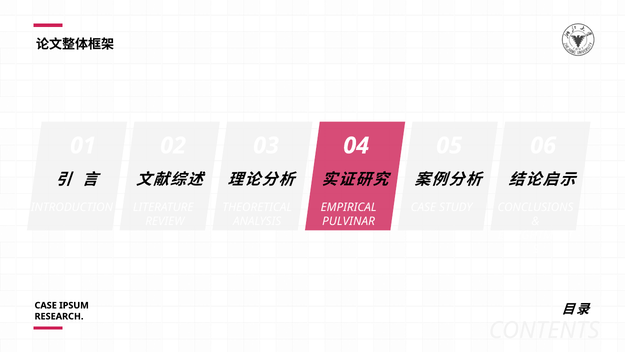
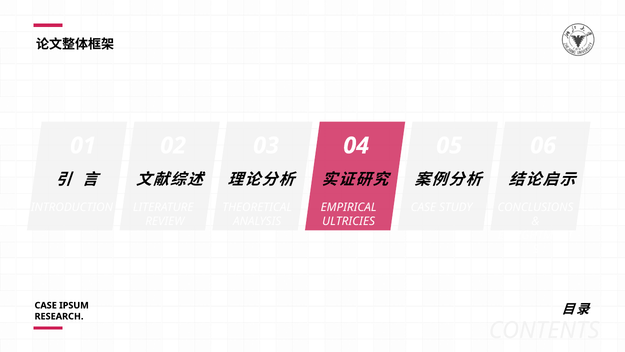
PULVINAR: PULVINAR -> ULTRICIES (349, 221)
